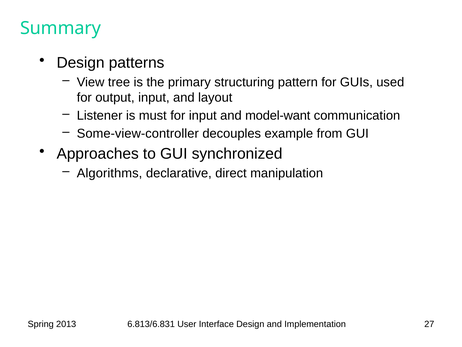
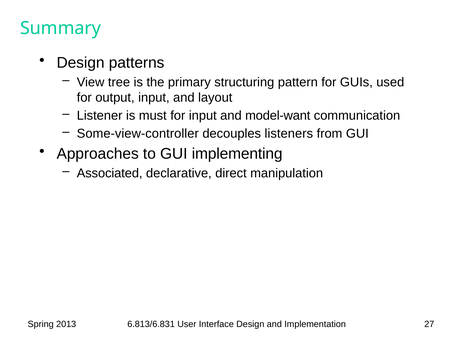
example: example -> listeners (289, 133)
synchronized: synchronized -> implementing (237, 154)
Algorithms: Algorithms -> Associated (110, 173)
